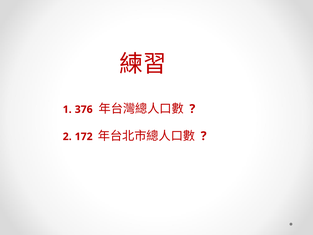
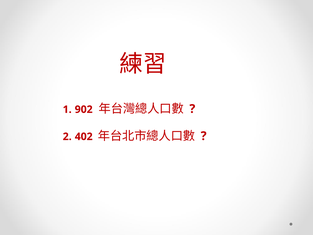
376: 376 -> 902 (84, 109)
172: 172 -> 402 (84, 136)
